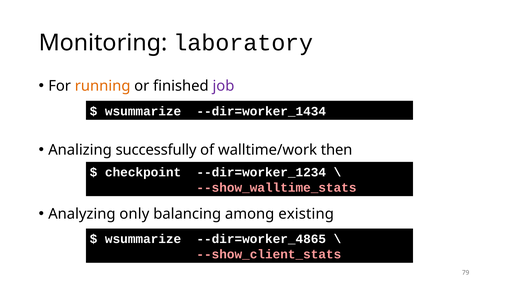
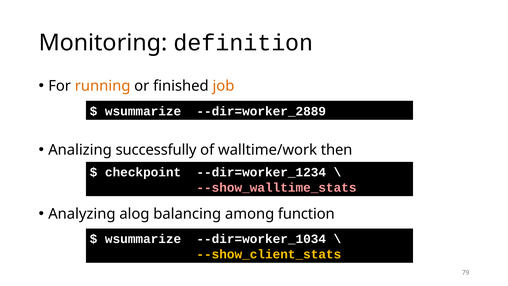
laboratory: laboratory -> definition (243, 43)
job colour: purple -> orange (223, 86)
--dir=worker_1434: --dir=worker_1434 -> --dir=worker_2889 (261, 111)
only: only -> alog (134, 214)
existing: existing -> function (306, 214)
--dir=worker_4865: --dir=worker_4865 -> --dir=worker_1034 (261, 239)
--show_client_stats colour: pink -> yellow (269, 254)
